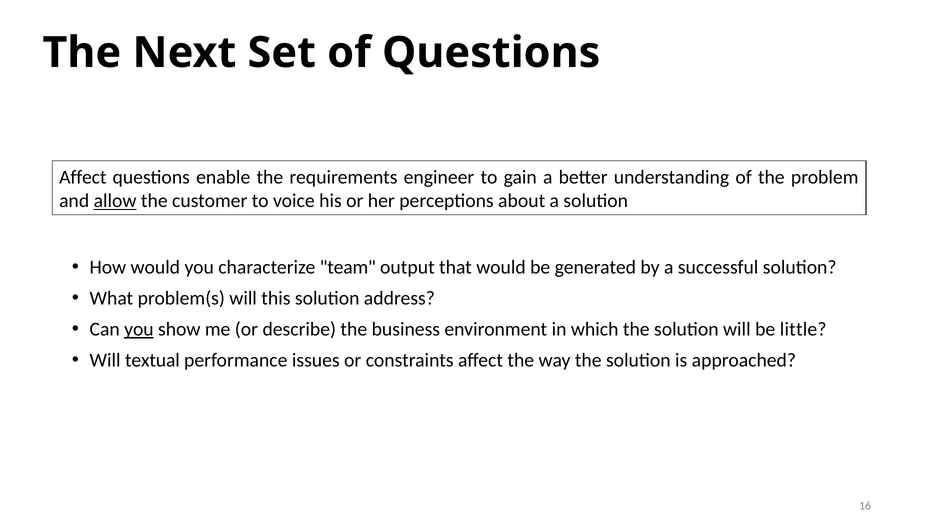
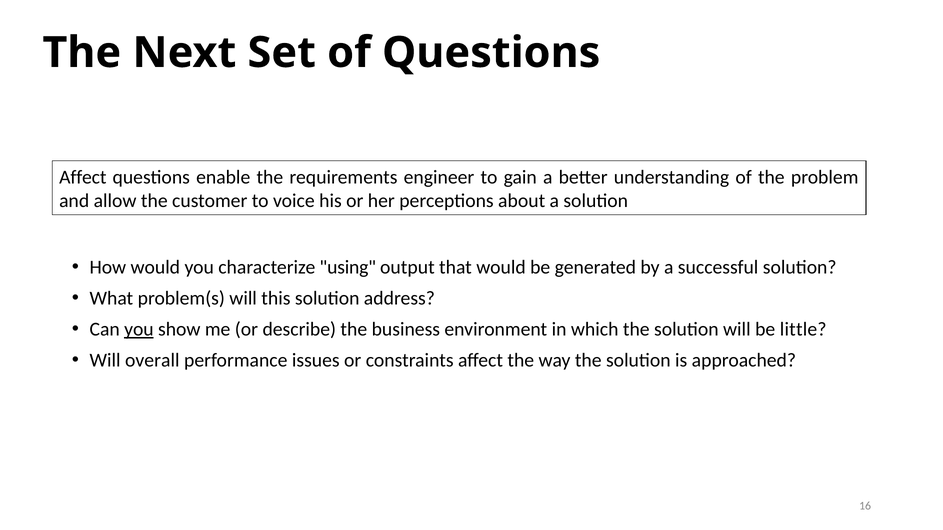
allow underline: present -> none (115, 201)
team: team -> using (348, 267)
textual: textual -> overall (152, 361)
